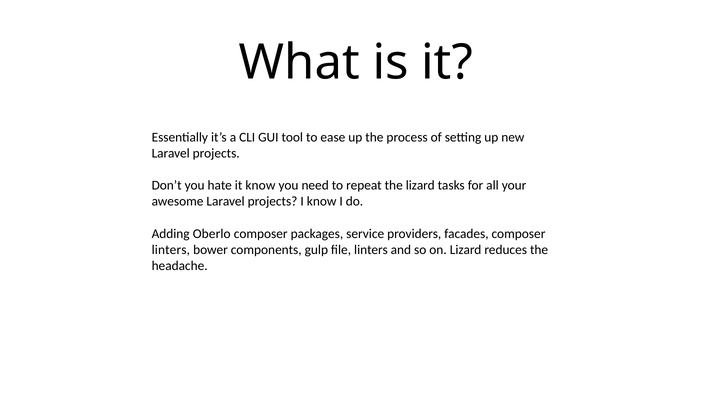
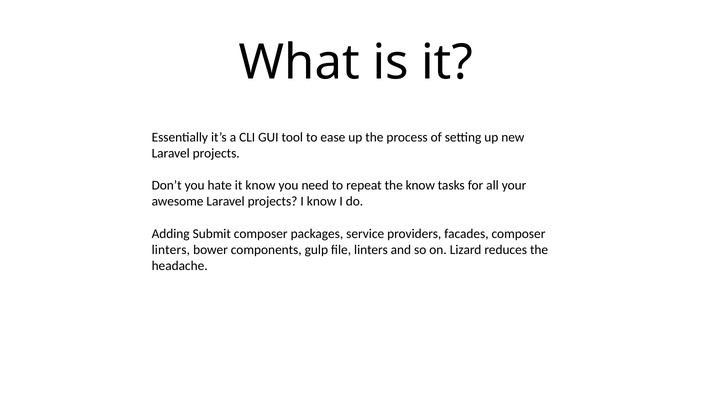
the lizard: lizard -> know (420, 185)
Oberlo: Oberlo -> Submit (212, 233)
